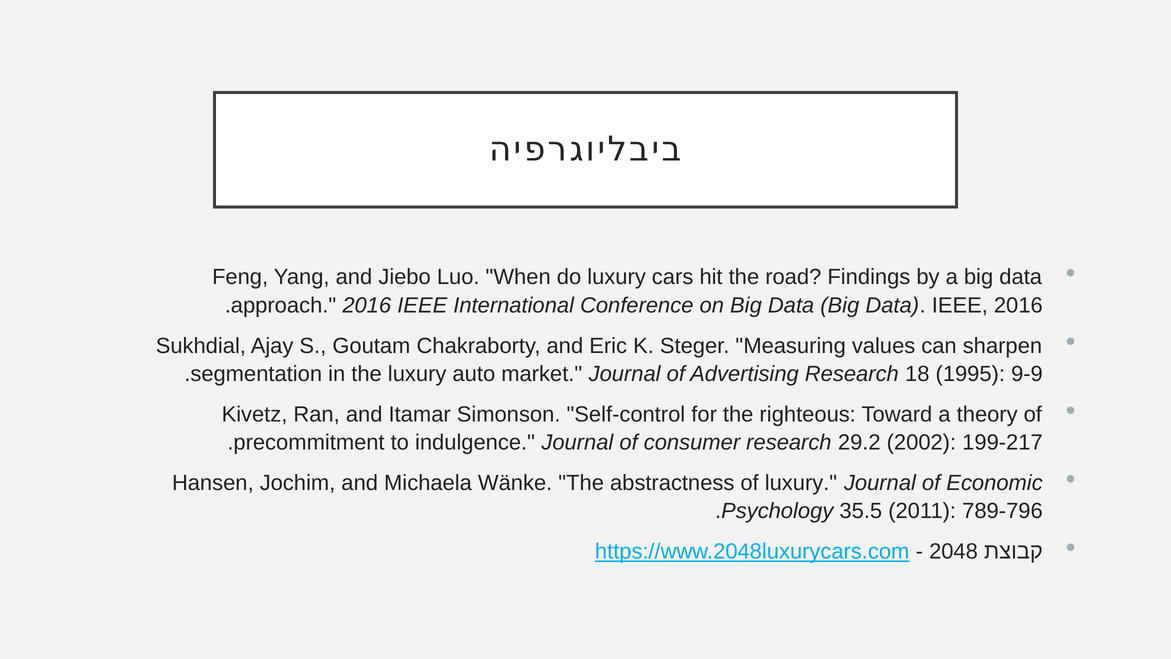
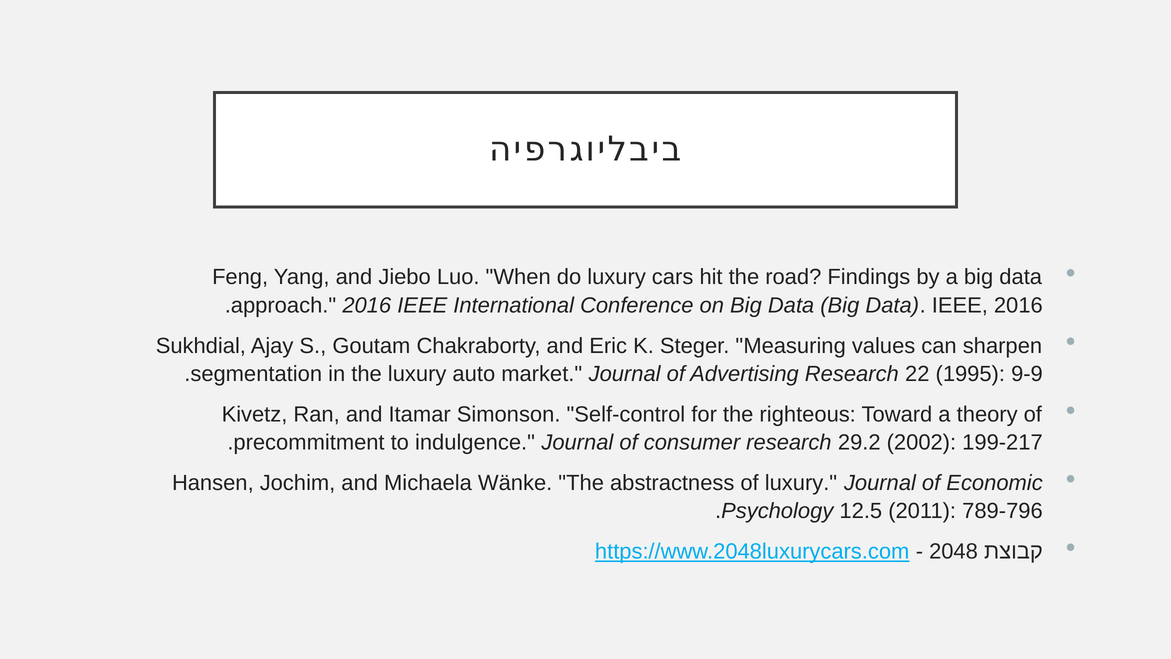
18: 18 -> 22 (917, 374)
35.5: 35.5 -> 12.5 (861, 511)
